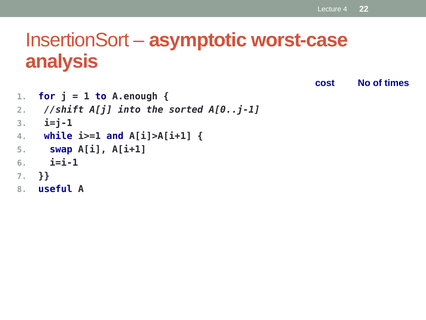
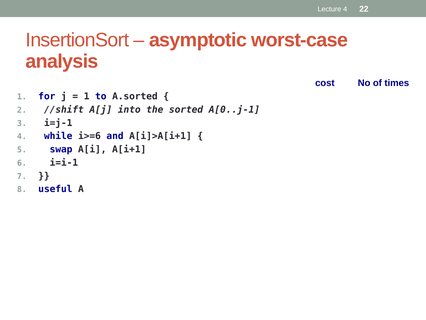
A.enough: A.enough -> A.sorted (135, 96)
i>=1: i>=1 -> i>=6 (89, 136)
